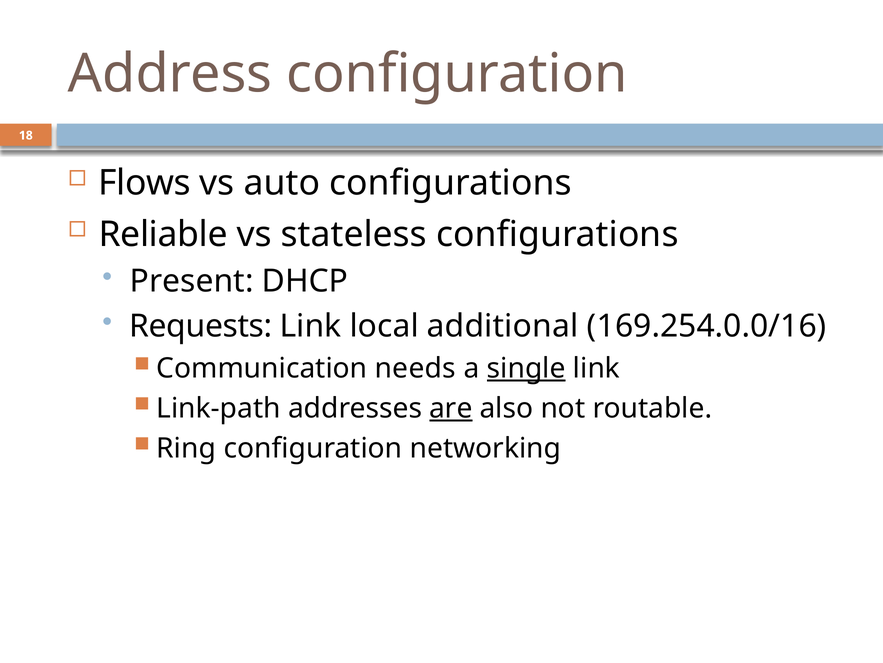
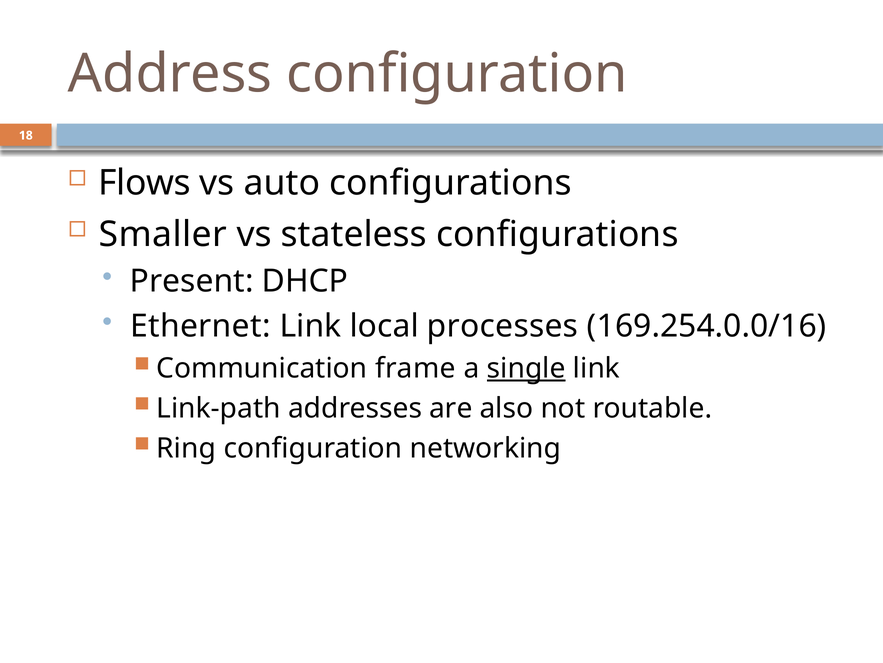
Reliable: Reliable -> Smaller (163, 234)
Requests: Requests -> Ethernet (200, 326)
additional: additional -> processes (503, 326)
needs: needs -> frame (415, 368)
are underline: present -> none (451, 408)
